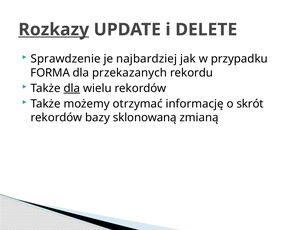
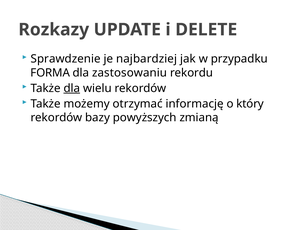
Rozkazy underline: present -> none (54, 30)
przekazanych: przekazanych -> zastosowaniu (130, 73)
skrót: skrót -> który (250, 104)
sklonowaną: sklonowaną -> powyższych (145, 118)
